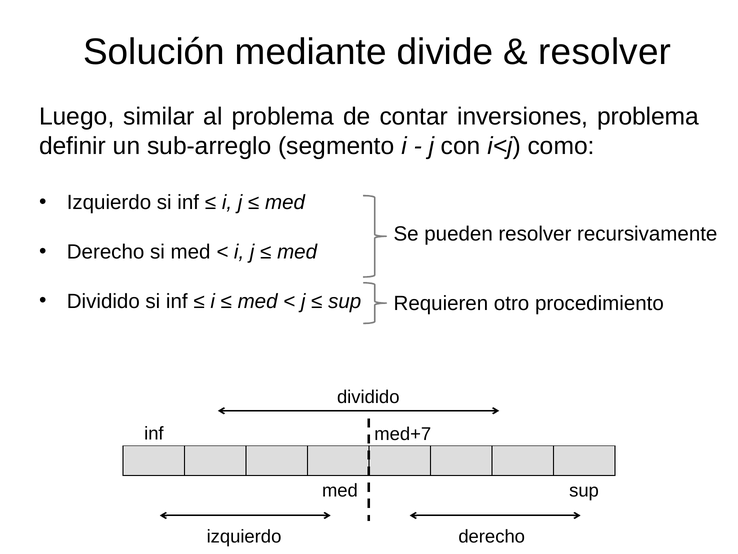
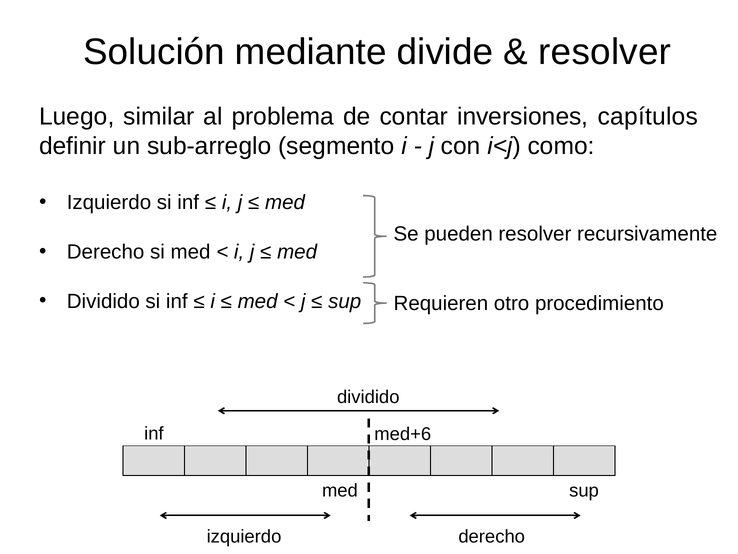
inversiones problema: problema -> capítulos (648, 117)
med+7: med+7 -> med+6 (403, 434)
